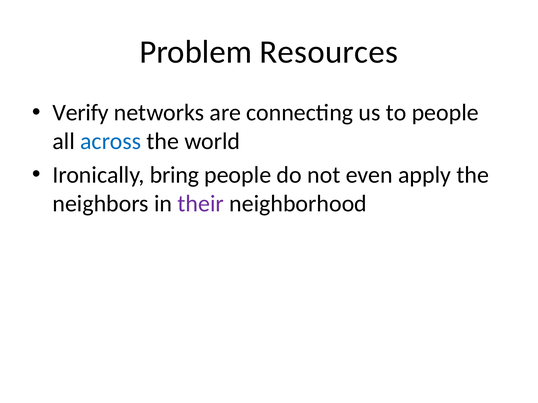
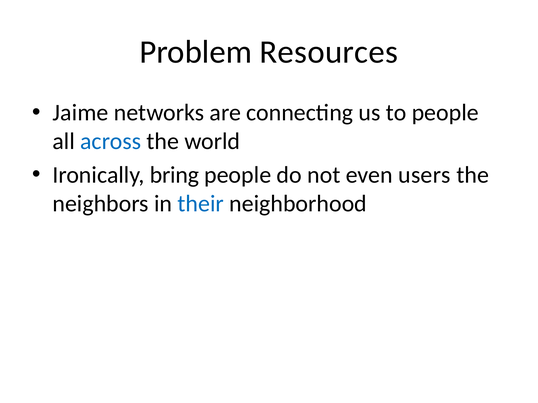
Verify: Verify -> Jaime (80, 113)
apply: apply -> users (424, 175)
their colour: purple -> blue (201, 204)
